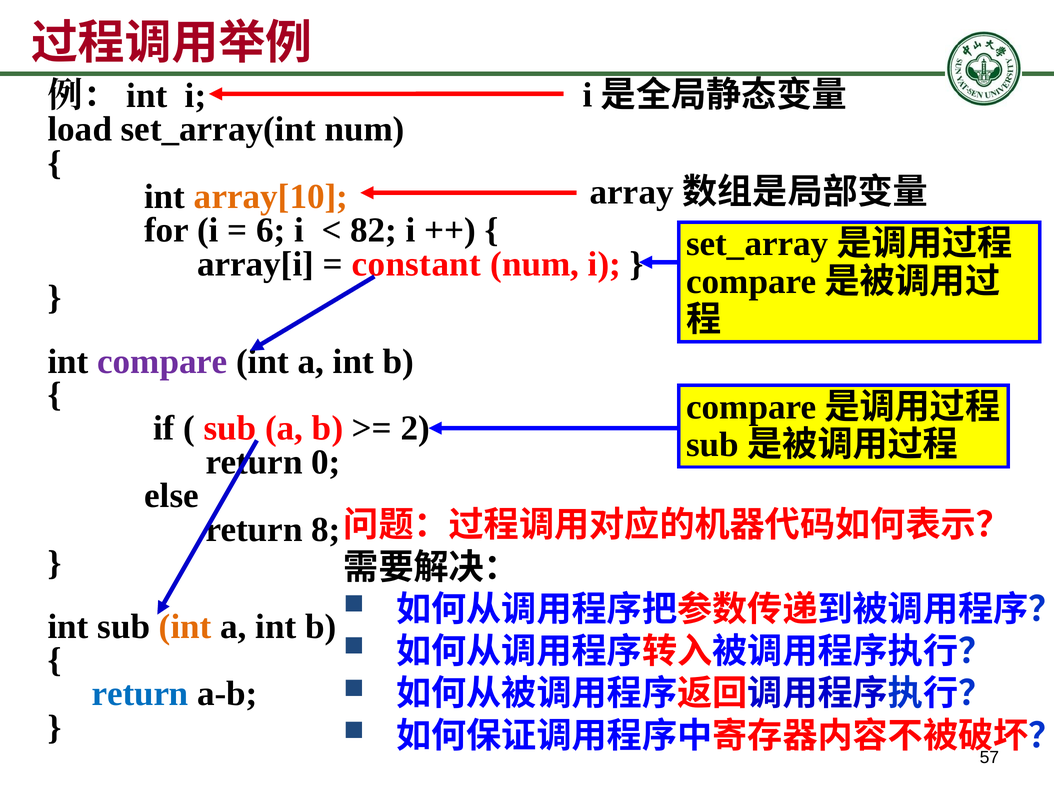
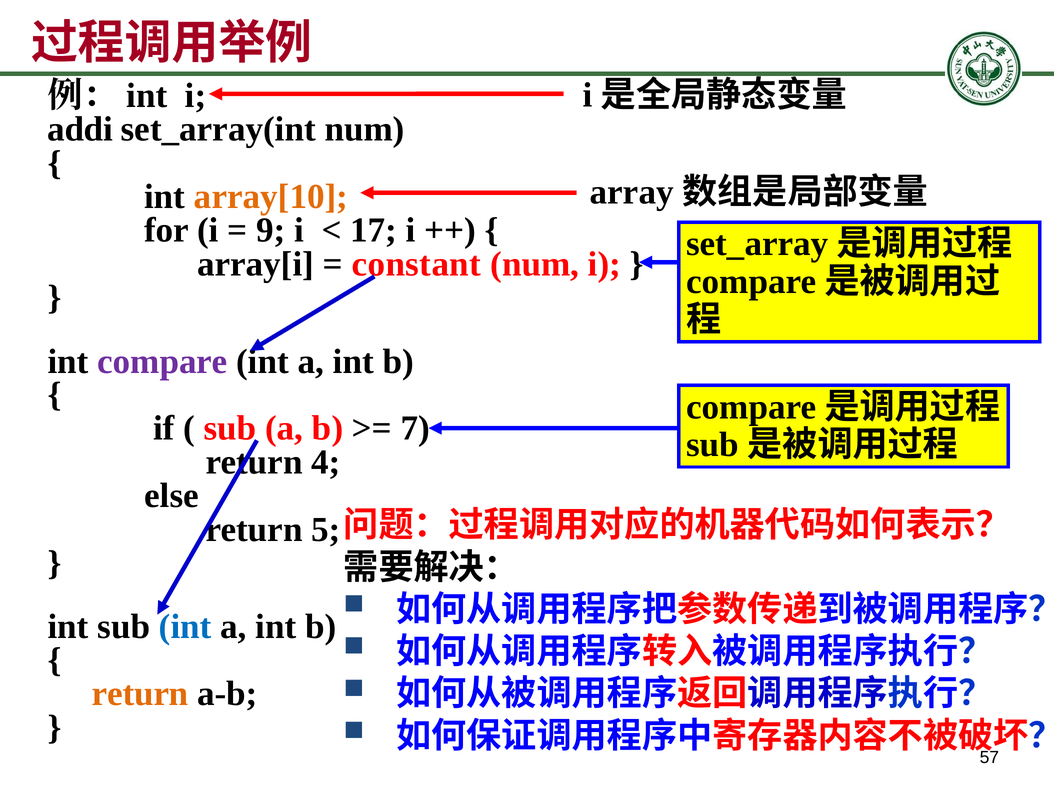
load: load -> addi (80, 129)
6: 6 -> 9 (271, 231)
82: 82 -> 17 (374, 231)
2: 2 -> 7 (415, 429)
0: 0 -> 4 (326, 462)
8: 8 -> 5 (326, 530)
int colour: orange -> blue (185, 627)
return colour: blue -> orange (140, 694)
